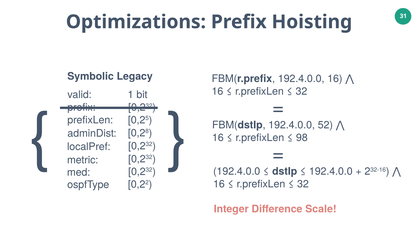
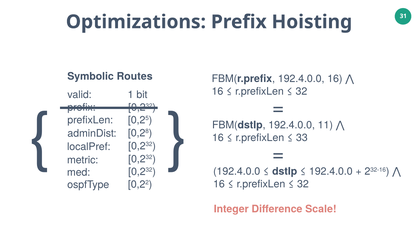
Legacy: Legacy -> Routes (135, 77)
52: 52 -> 11 (325, 125)
98: 98 -> 33 (302, 138)
